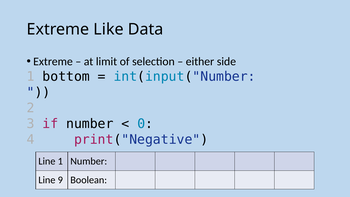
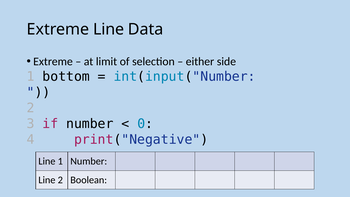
Extreme Like: Like -> Line (109, 29)
Line 9: 9 -> 2 (60, 180)
